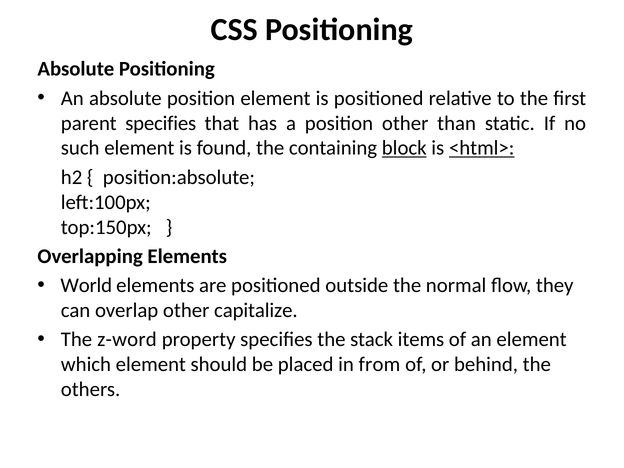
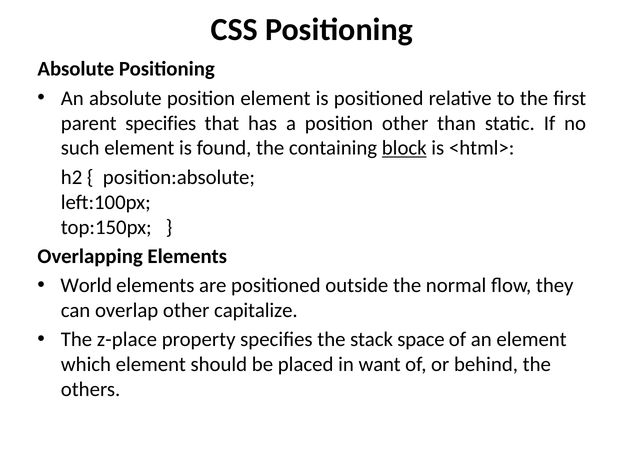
<html> underline: present -> none (482, 148)
z-word: z-word -> z-place (127, 339)
items: items -> space (421, 339)
from: from -> want (380, 364)
